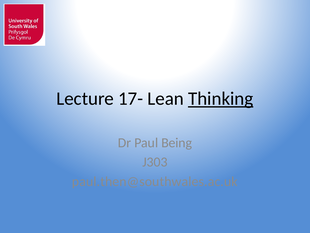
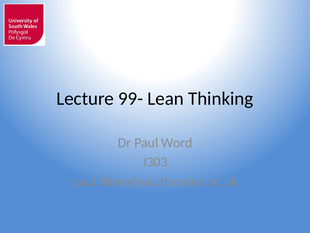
17-: 17- -> 99- (131, 98)
Thinking underline: present -> none (221, 98)
Being: Being -> Word (177, 143)
